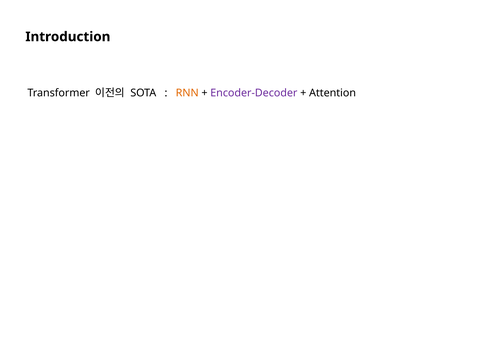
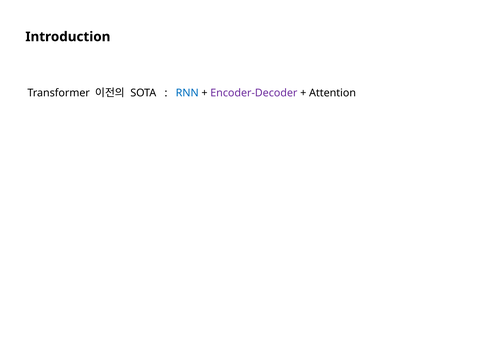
RNN colour: orange -> blue (187, 93)
